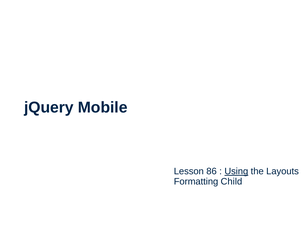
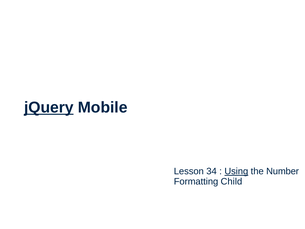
jQuery underline: none -> present (49, 107)
86: 86 -> 34 (212, 171)
Layouts: Layouts -> Number (283, 171)
